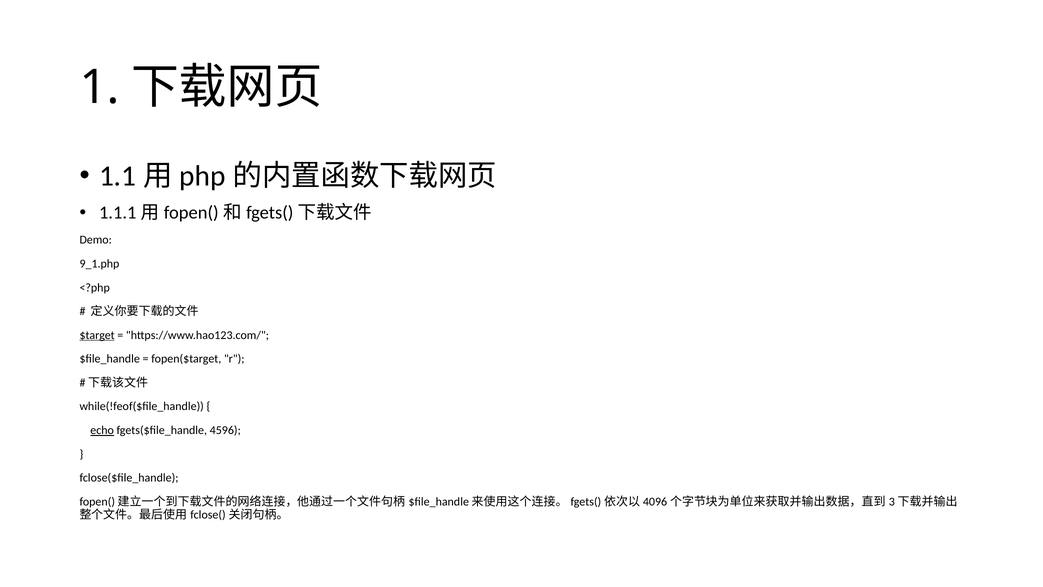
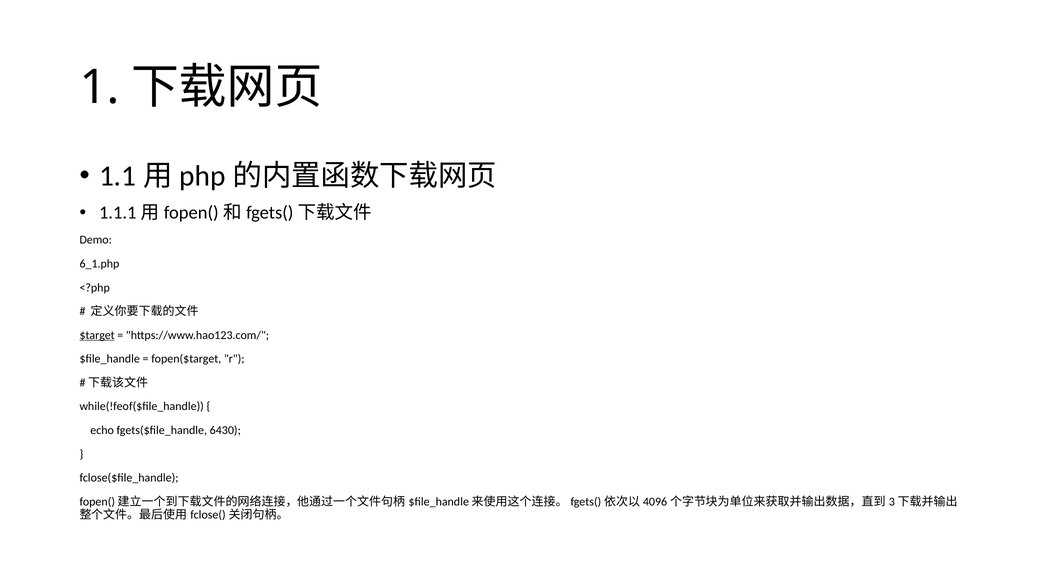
9_1.php: 9_1.php -> 6_1.php (99, 264)
echo underline: present -> none (102, 430)
4596: 4596 -> 6430 (225, 430)
